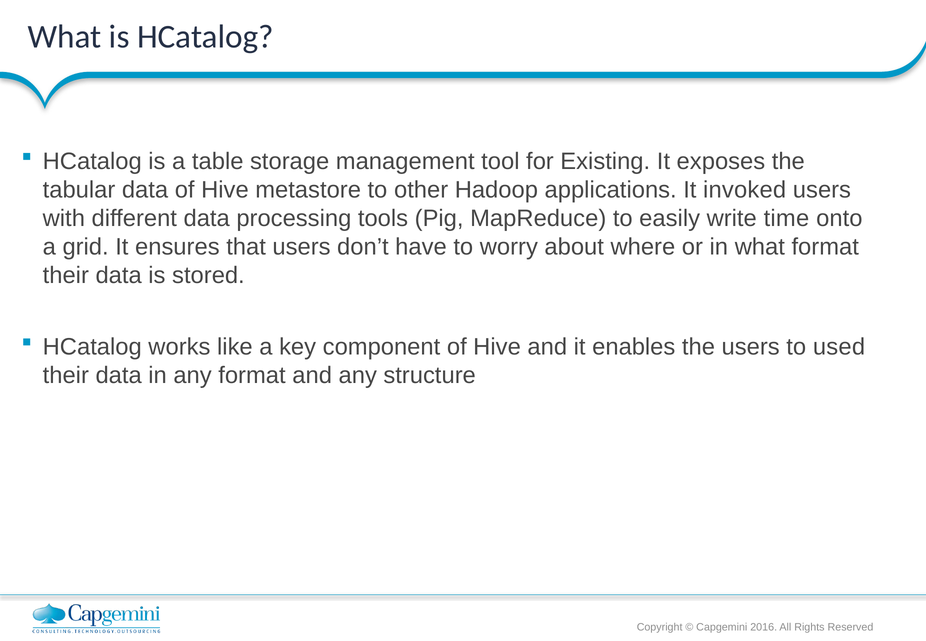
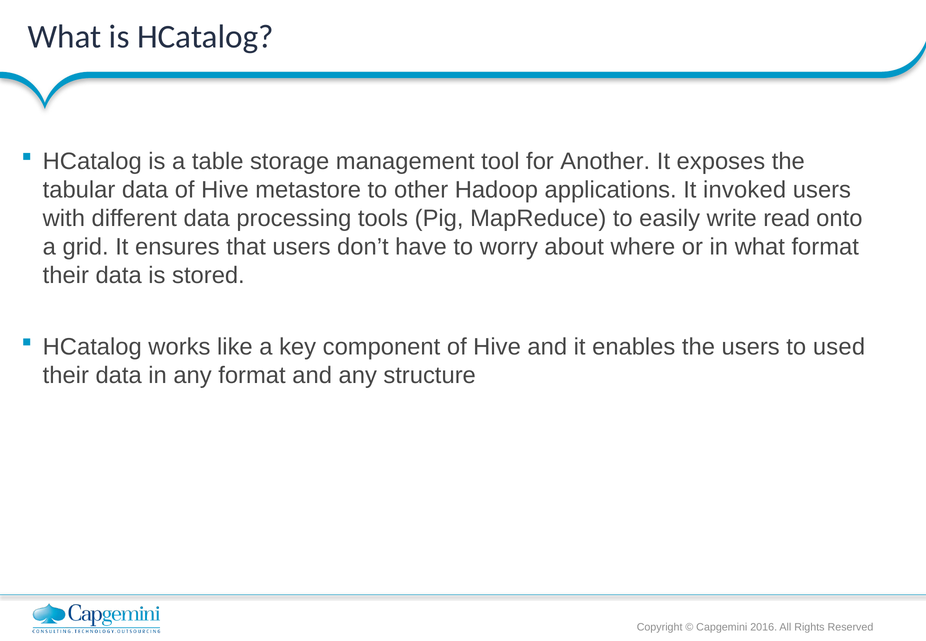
Existing: Existing -> Another (605, 161)
time: time -> read (787, 219)
